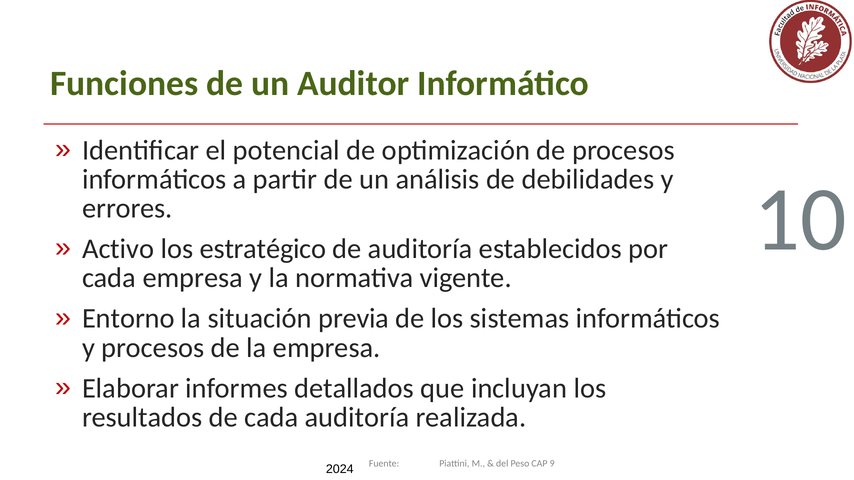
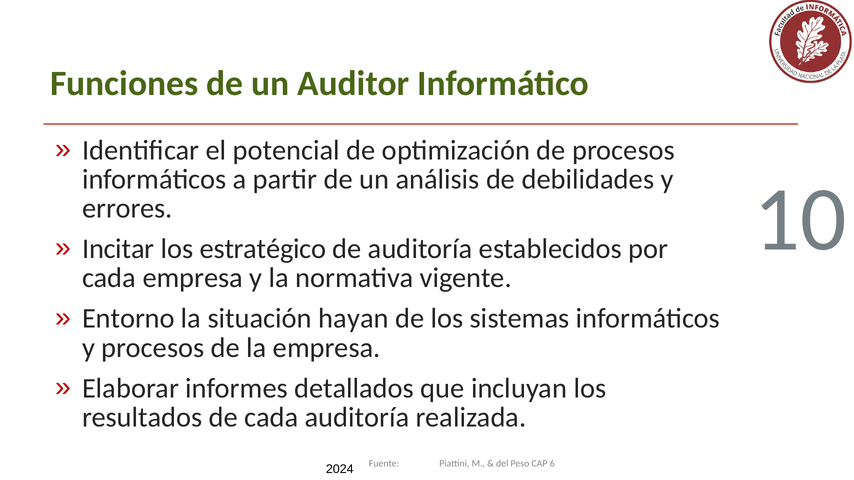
Activo: Activo -> Incitar (118, 249)
previa: previa -> hayan (354, 319)
9: 9 -> 6 (552, 464)
